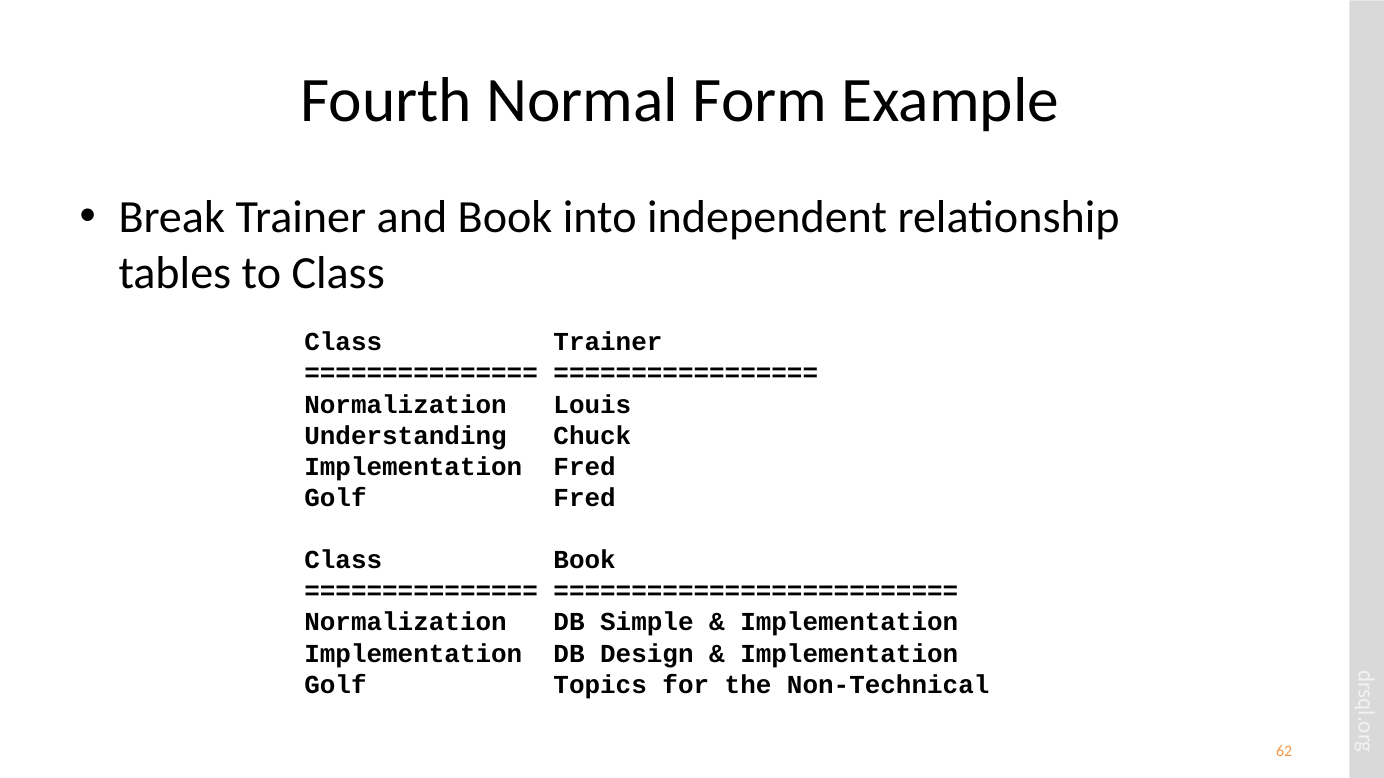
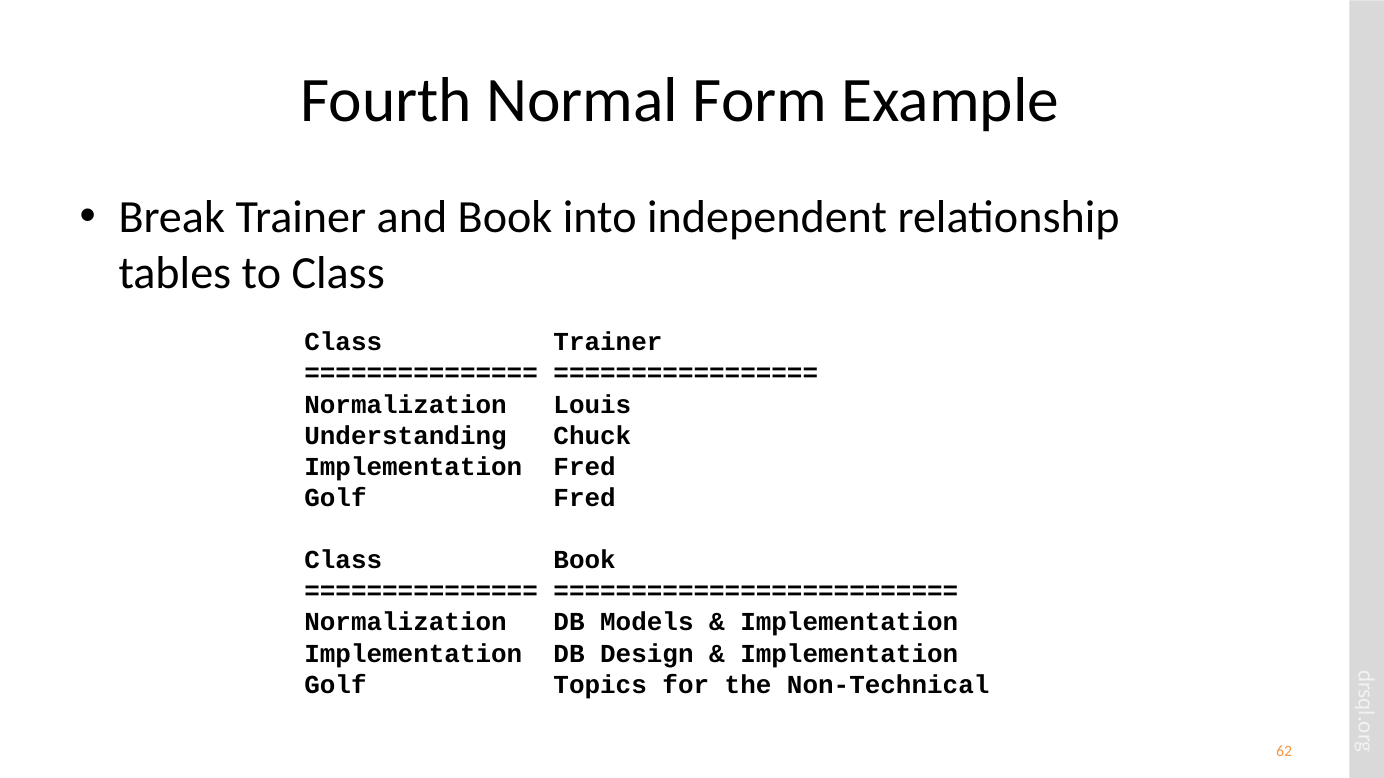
Simple: Simple -> Models (647, 623)
